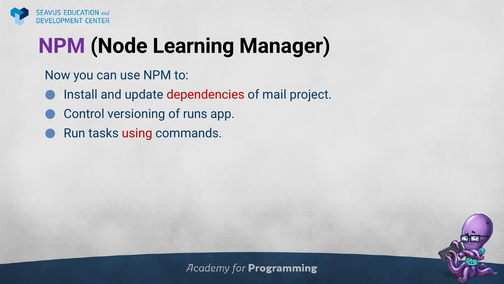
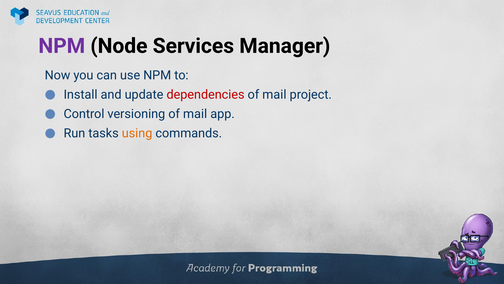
Learning: Learning -> Services (193, 46)
versioning of runs: runs -> mail (195, 114)
using colour: red -> orange (137, 133)
